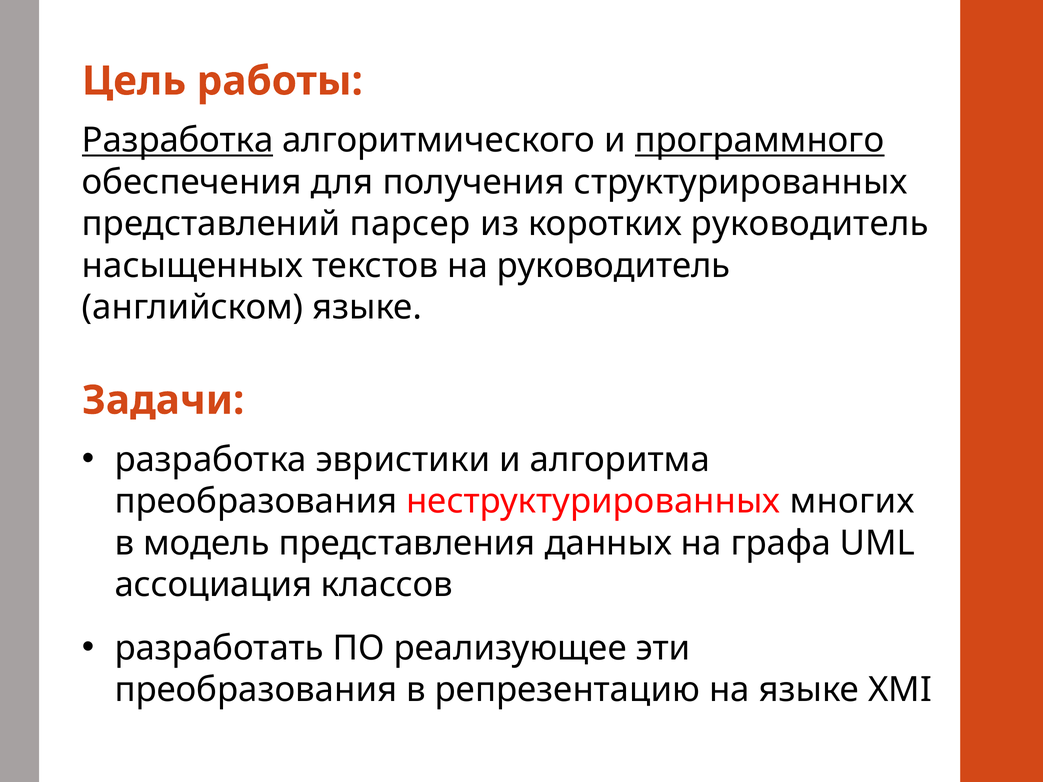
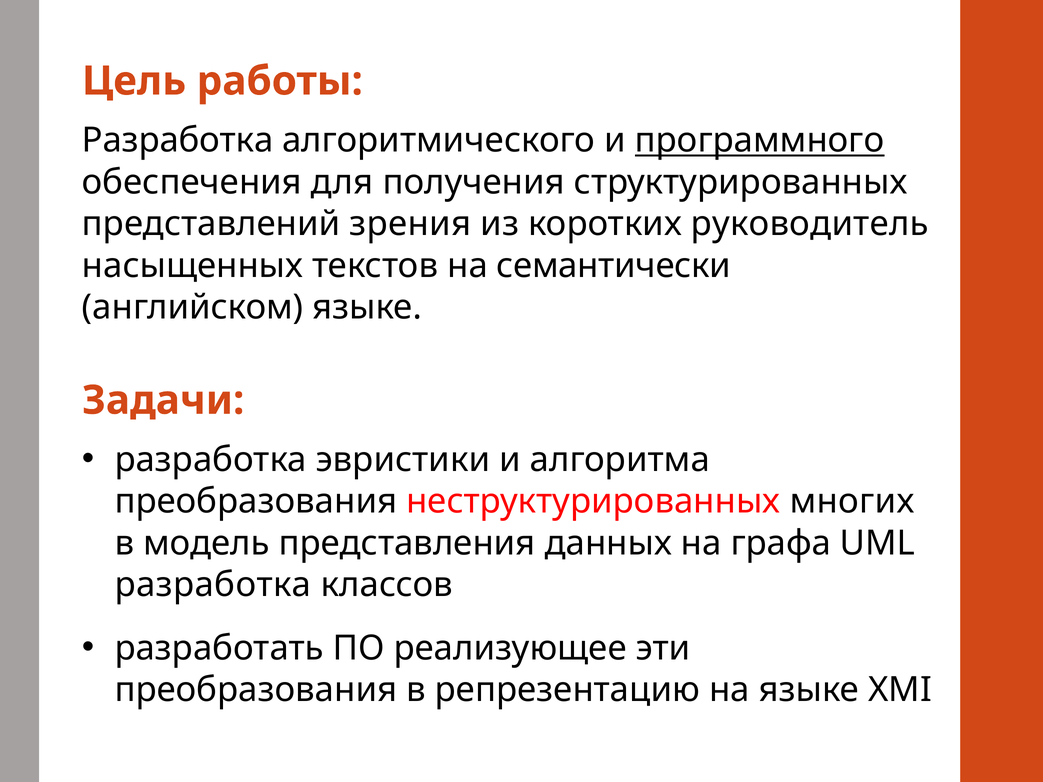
Разработка underline: present -> none (178, 140)
парсер: парсер -> зрения (410, 224)
на руководитель: руководитель -> семантически (614, 266)
ассоциация: ассоциация -> разработка (213, 585)
